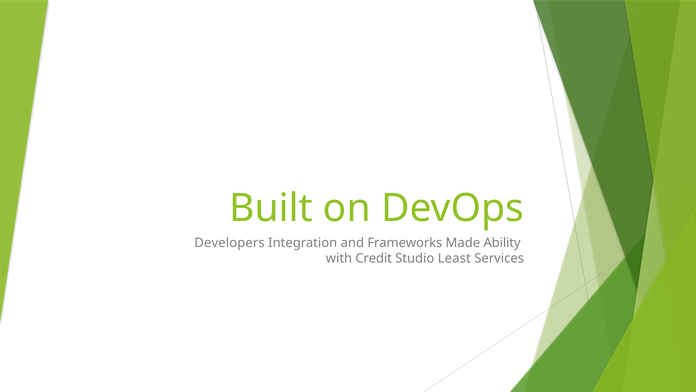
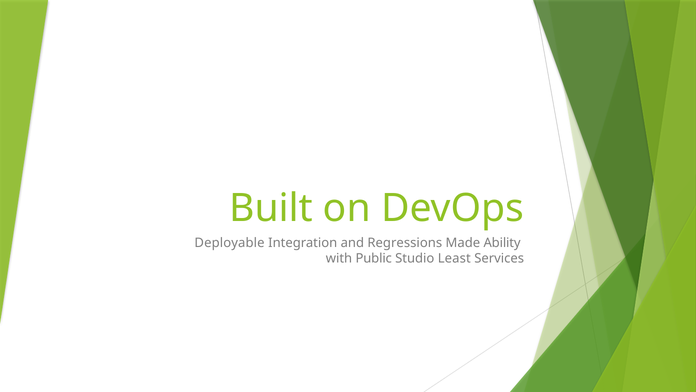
Developers: Developers -> Deployable (230, 243)
Frameworks: Frameworks -> Regressions (405, 243)
Credit: Credit -> Public (374, 258)
